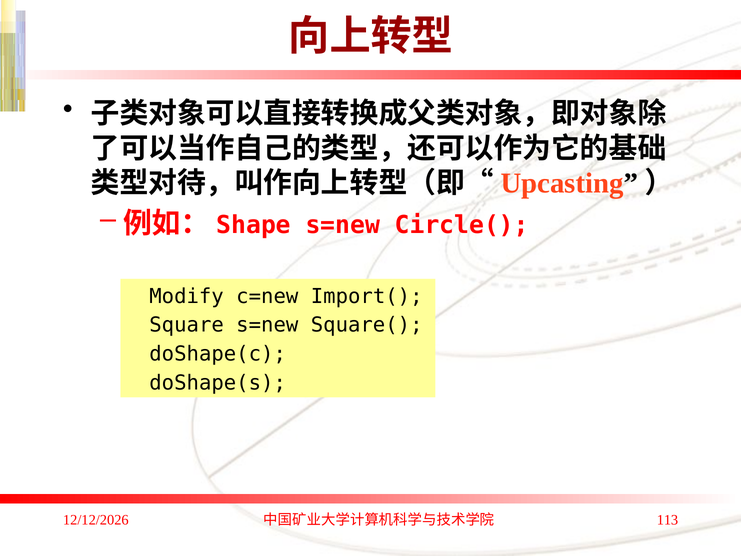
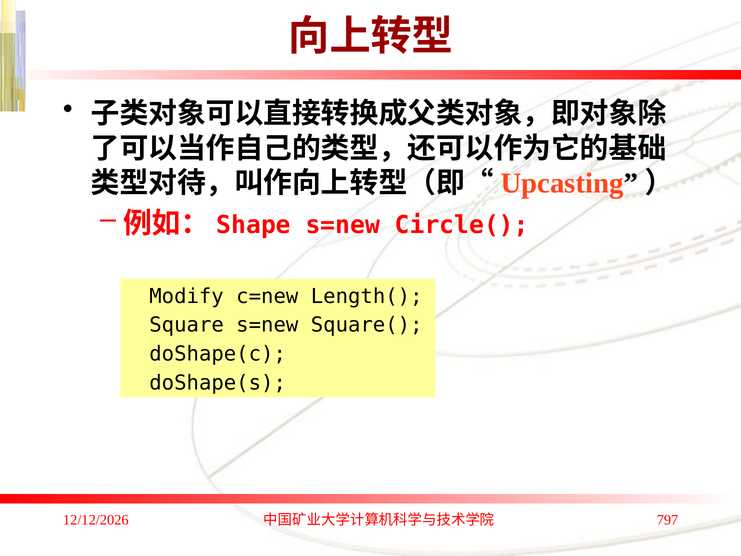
Import(: Import( -> Length( (367, 296)
113: 113 -> 797 (667, 520)
